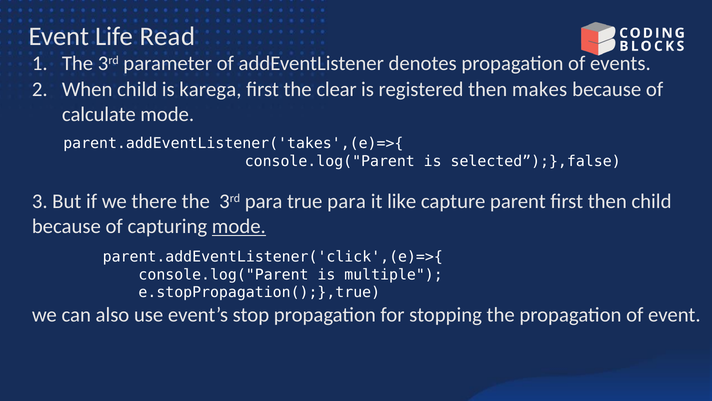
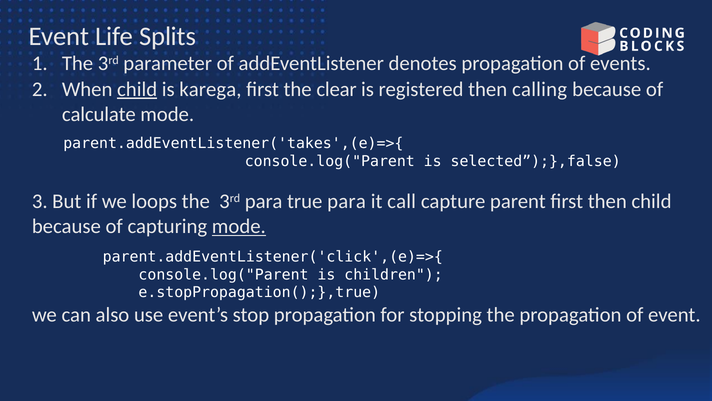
Read: Read -> Splits (168, 36)
child underline: none -> present (137, 89)
makes: makes -> calling (540, 89)
there: there -> loops (154, 201)
like: like -> call (402, 201)
multiple: multiple -> children (394, 274)
